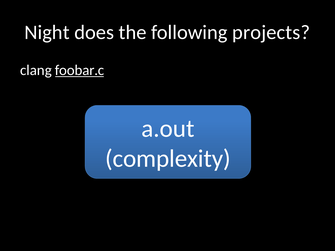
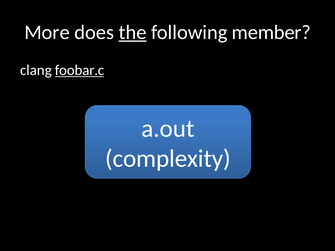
Night: Night -> More (47, 32)
the underline: none -> present (133, 32)
projects: projects -> member (271, 32)
